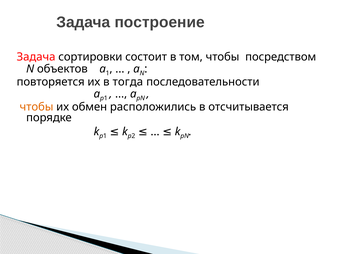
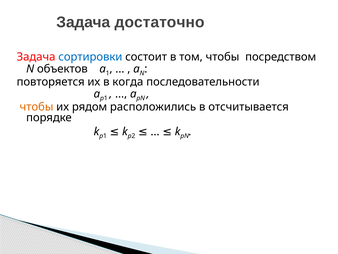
построение: построение -> достаточно (160, 22)
сортировки colour: black -> blue (90, 57)
тогда: тогда -> когда (128, 82)
обмен: обмен -> рядом (90, 107)
